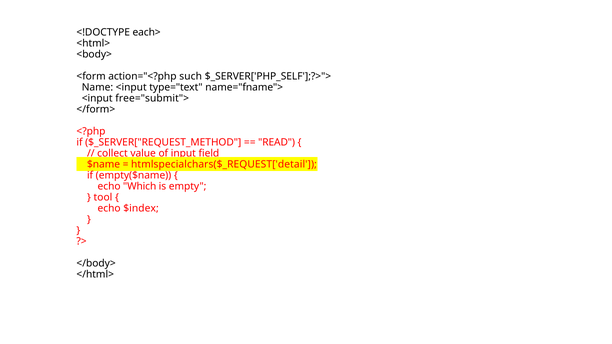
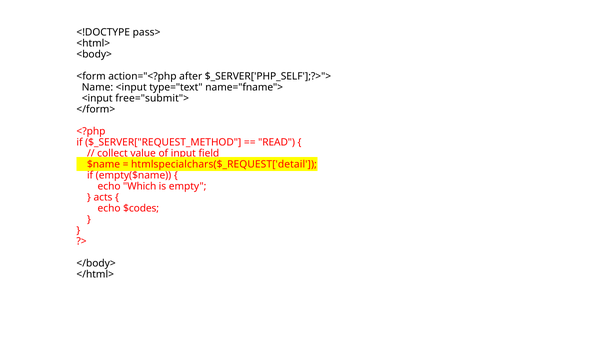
each>: each> -> pass> (147, 32)
such: such -> after (191, 77)
tool: tool -> acts (103, 198)
$index: $index -> $codes (141, 209)
